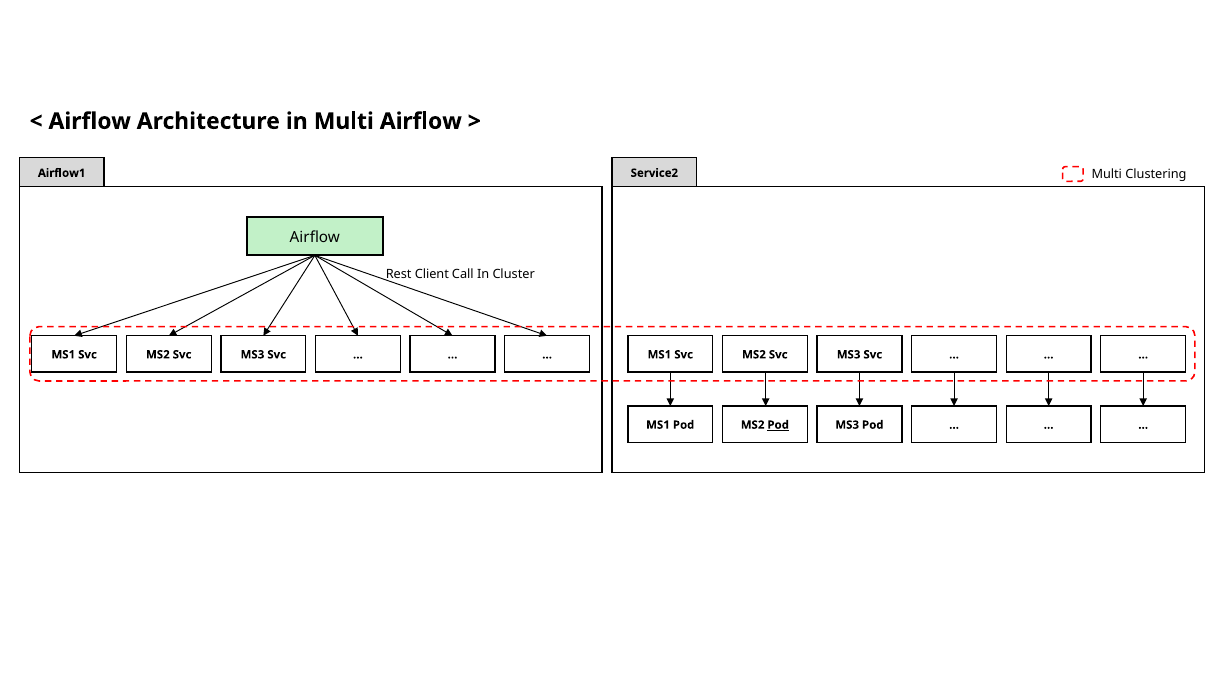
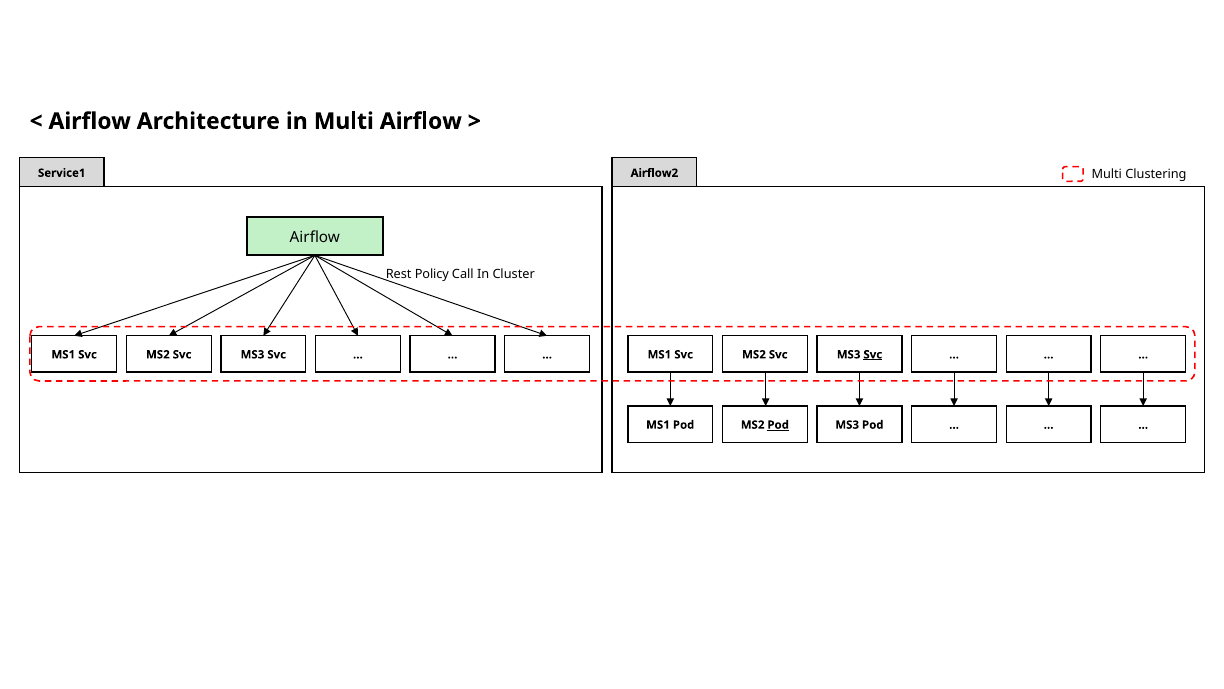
Airflow1: Airflow1 -> Service1 (62, 173)
Service2: Service2 -> Airflow2 (654, 173)
Client: Client -> Policy (432, 274)
Svc underline: none -> present (873, 354)
